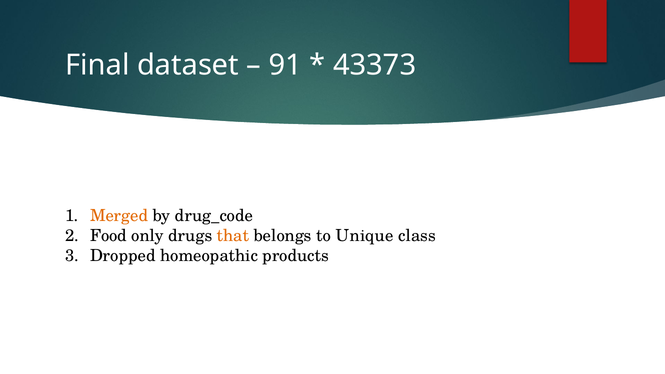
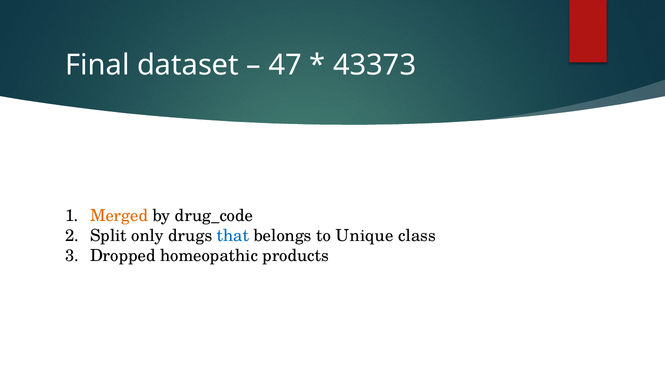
91: 91 -> 47 (285, 65)
Food: Food -> Split (108, 236)
that colour: orange -> blue (233, 236)
